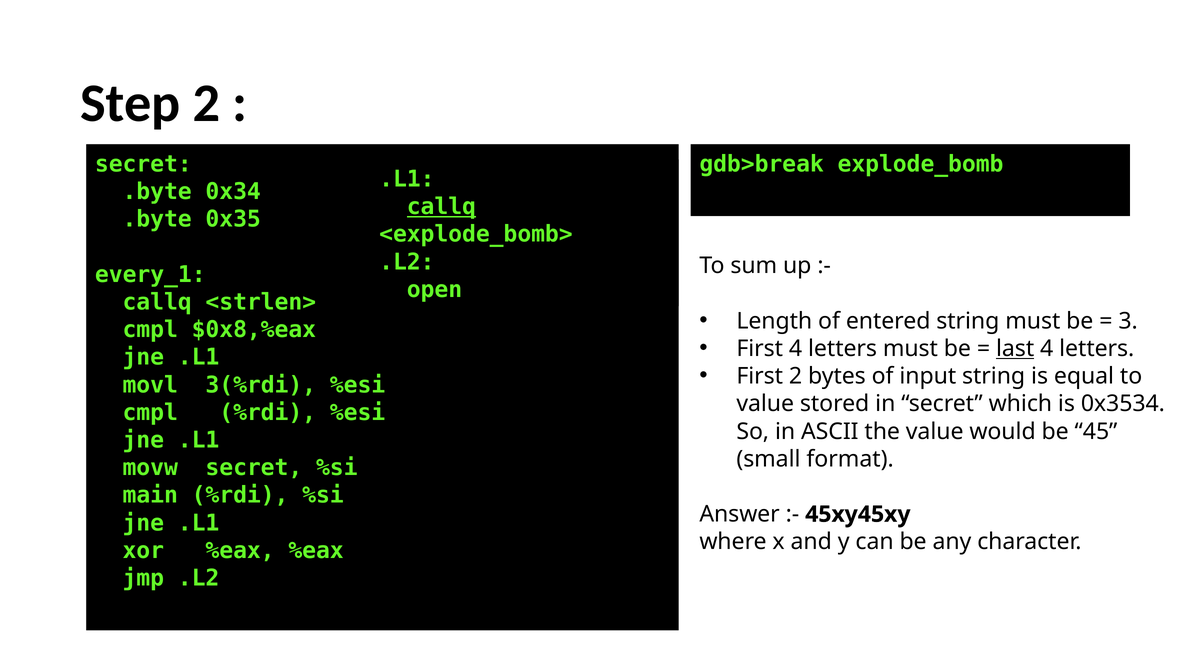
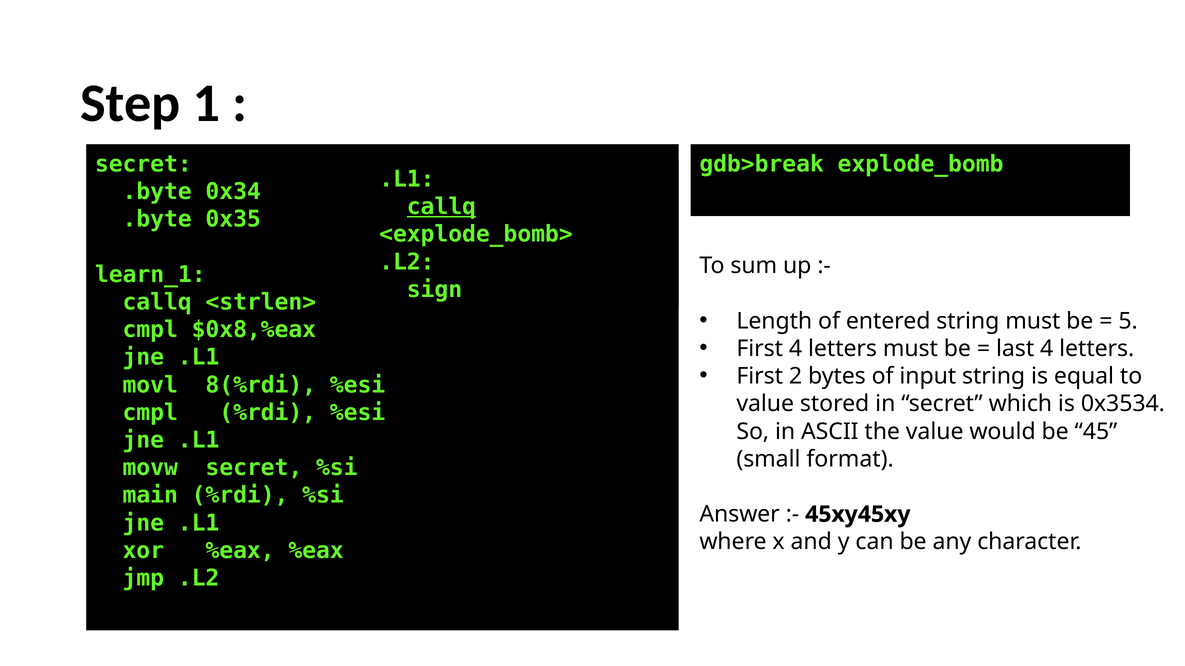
Step 2: 2 -> 1 (206, 103)
every_1: every_1 -> learn_1 (150, 275)
open: open -> sign (434, 290)
3: 3 -> 5 (1128, 321)
last underline: present -> none (1015, 349)
3(%rdi: 3(%rdi -> 8(%rdi (261, 385)
